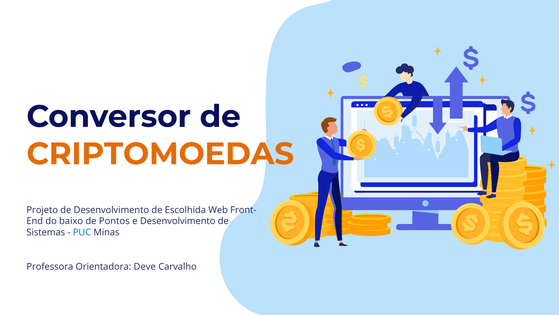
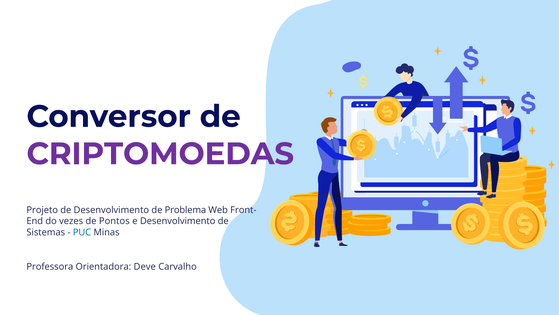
CRIPTOMOEDAS colour: orange -> purple (160, 154)
Escolhida: Escolhida -> Problema (185, 210)
baixo: baixo -> vezes (71, 221)
